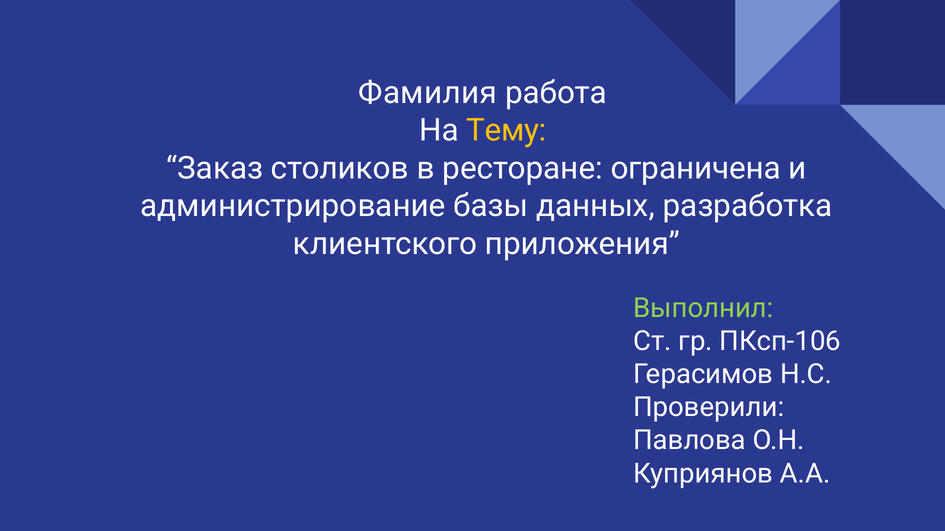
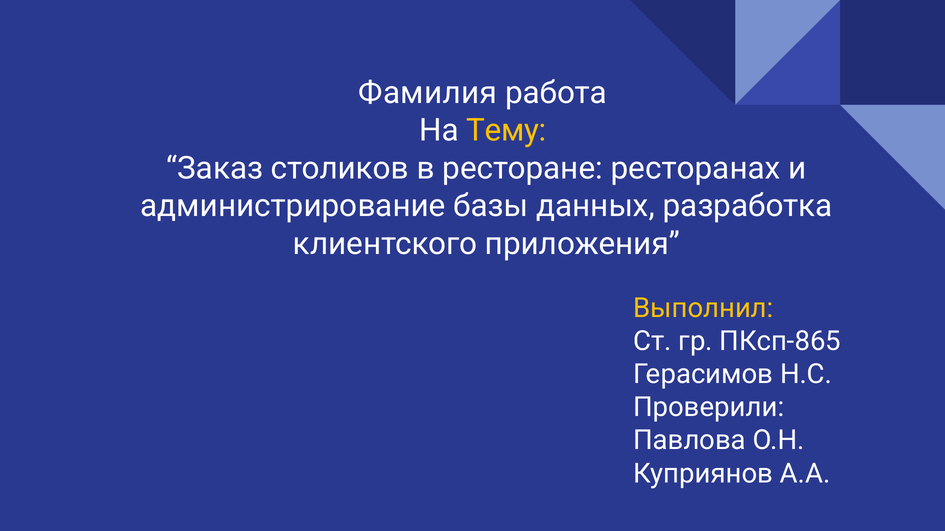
ограничена: ограничена -> ресторанах (696, 168)
Выполнил colour: light green -> yellow (703, 309)
ПКсп-106: ПКсп-106 -> ПКсп-865 (780, 342)
